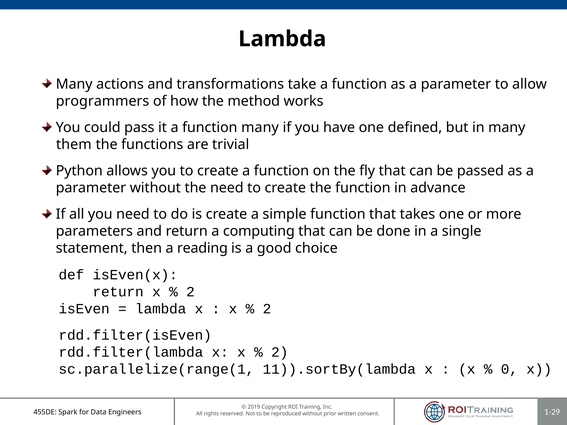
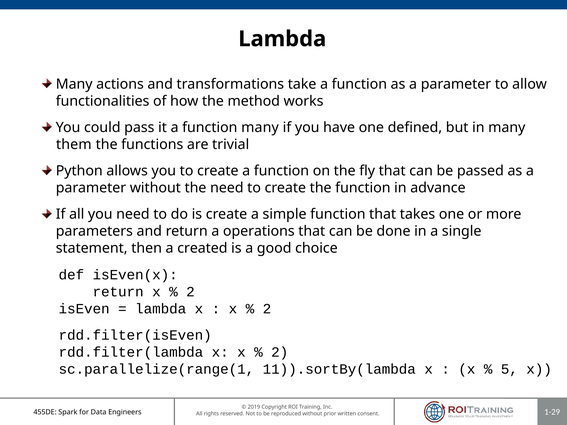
programmers: programmers -> functionalities (103, 101)
computing: computing -> operations (259, 231)
reading: reading -> created (202, 248)
0: 0 -> 5 (509, 369)
